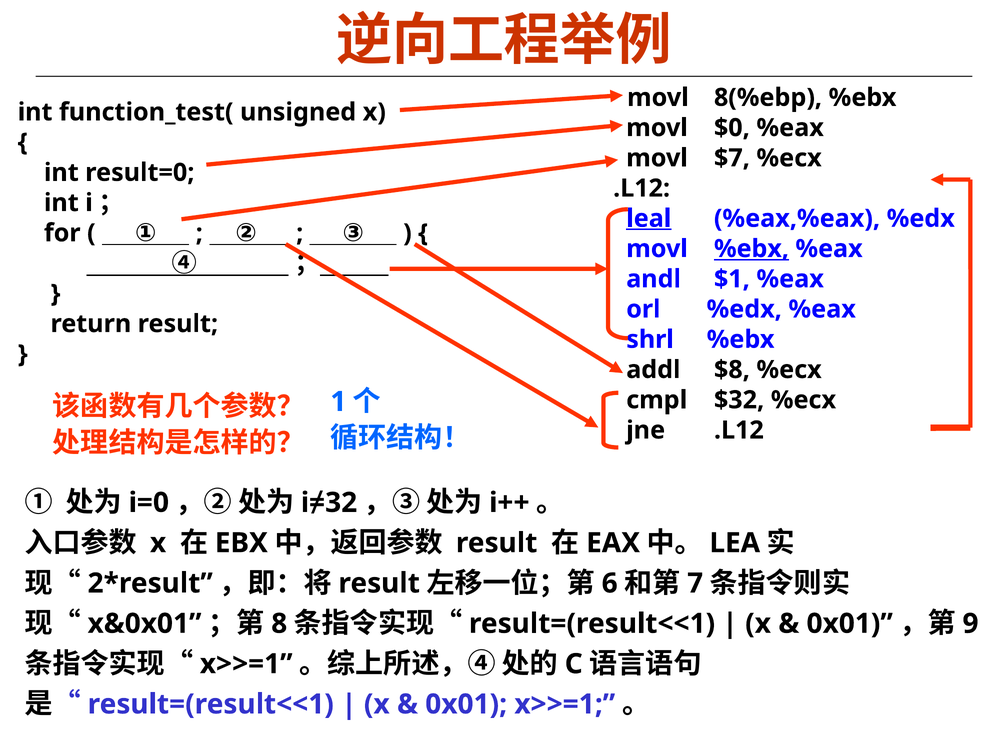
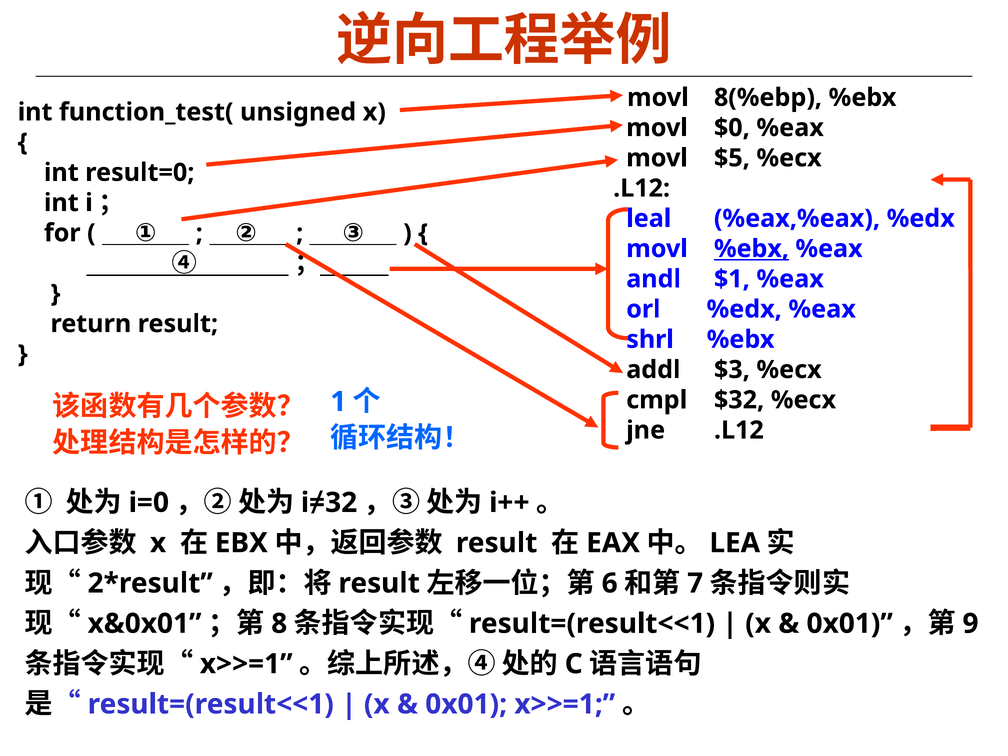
$7: $7 -> $5 (732, 158)
leal underline: present -> none (649, 219)
$8: $8 -> $3 (732, 370)
